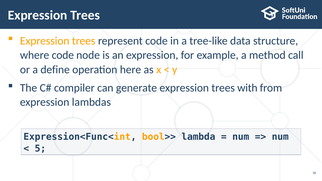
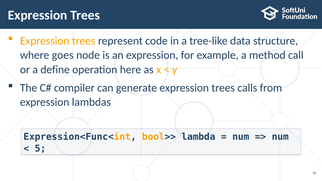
where code: code -> goes (63, 55)
with: with -> calls (247, 88)
